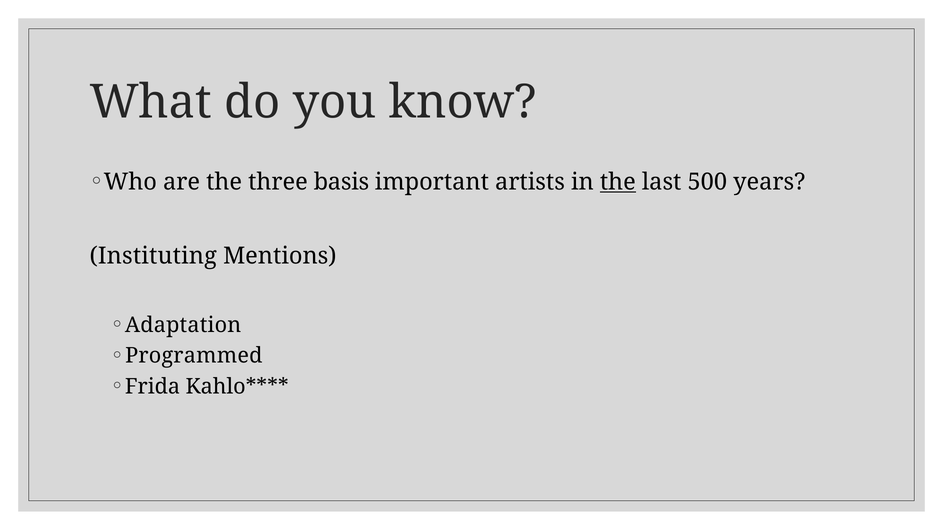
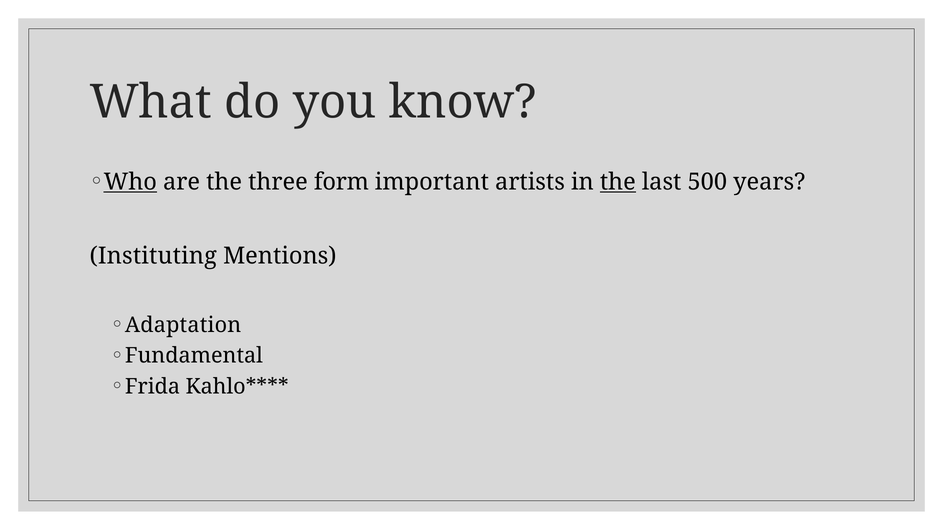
Who underline: none -> present (130, 182)
basis: basis -> form (341, 182)
Programmed: Programmed -> Fundamental (194, 356)
